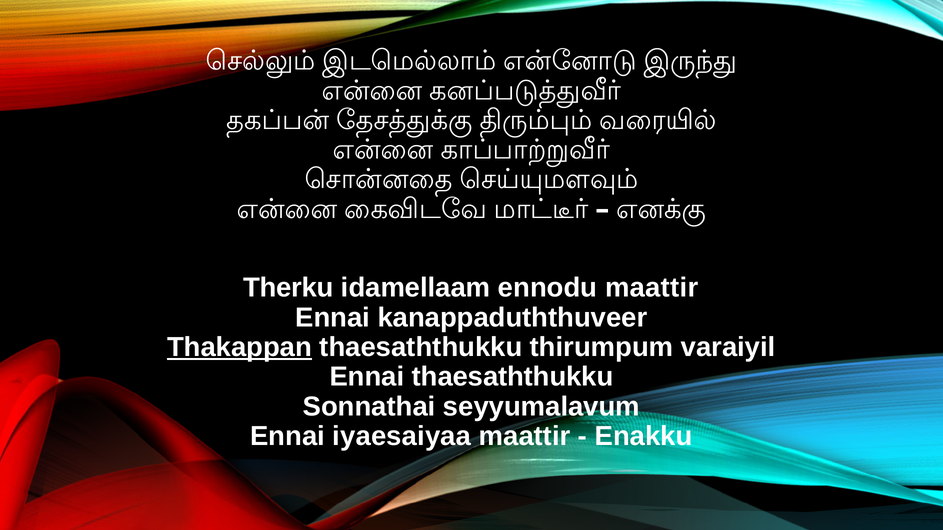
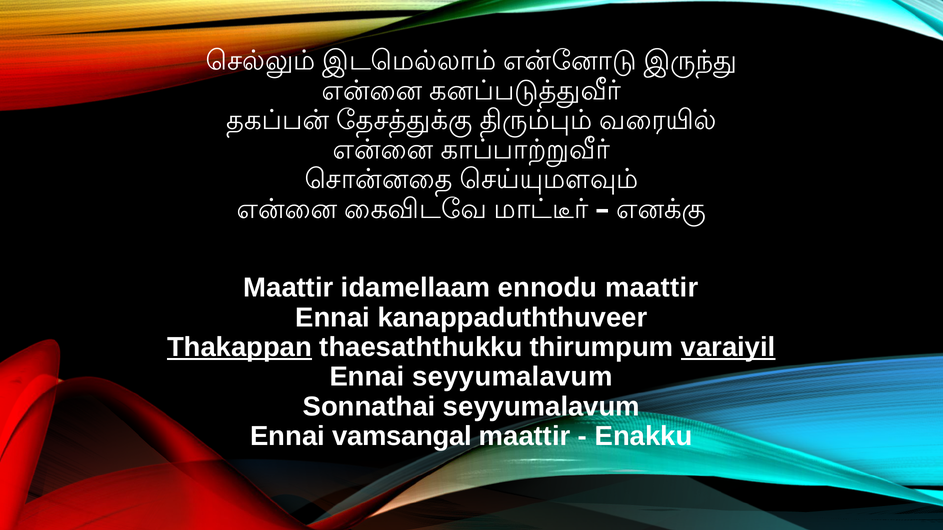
Therku: Therku -> Maattir (288, 288)
varaiyil underline: none -> present (728, 347)
Ennai thaesaththukku: thaesaththukku -> seyyumalavum (512, 377)
iyaesaiyaa: iyaesaiyaa -> vamsangal (402, 436)
